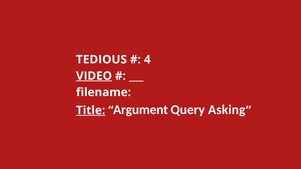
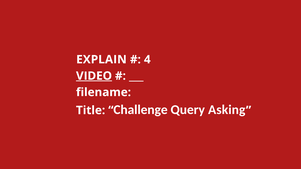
TEDIOUS: TEDIOUS -> EXPLAIN (101, 60)
Title underline: present -> none (91, 111)
Argument: Argument -> Challenge (141, 110)
